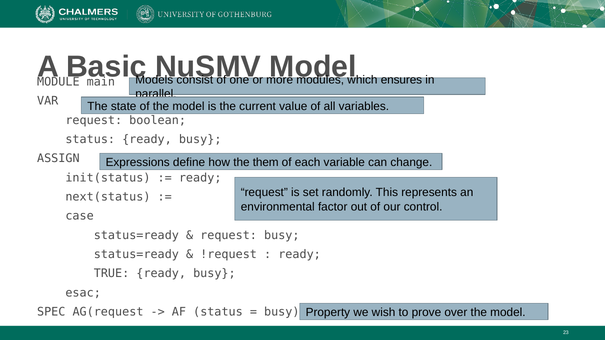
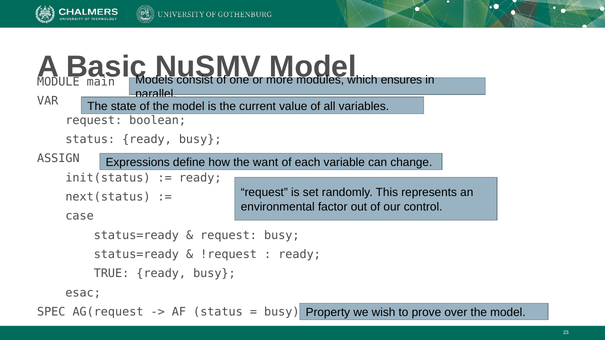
them: them -> want (266, 163)
